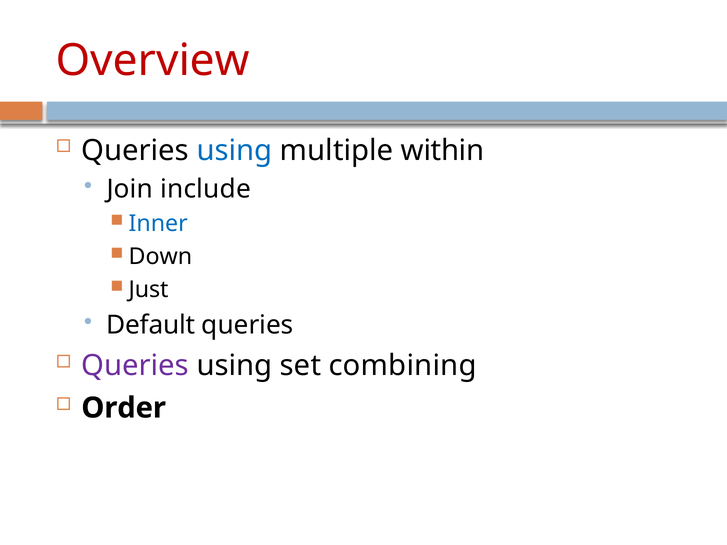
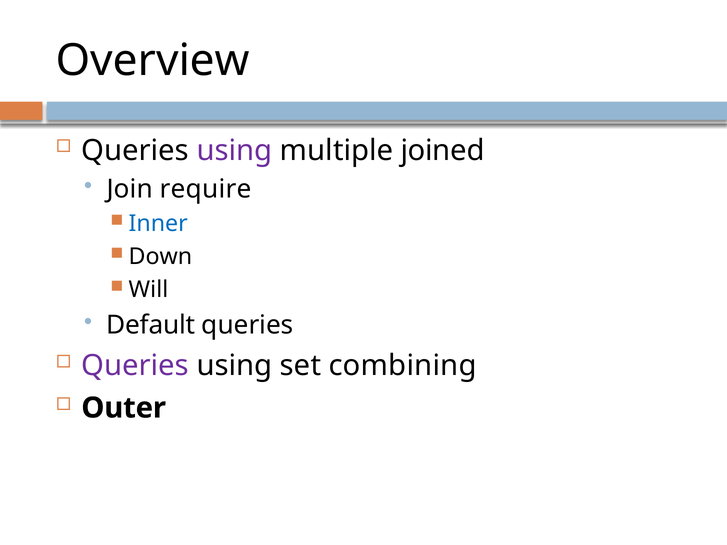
Overview colour: red -> black (153, 61)
using colour: blue -> purple (234, 150)
within: within -> joined (443, 150)
include: include -> require (206, 189)
Just: Just -> Will (148, 290)
Order: Order -> Outer (124, 408)
